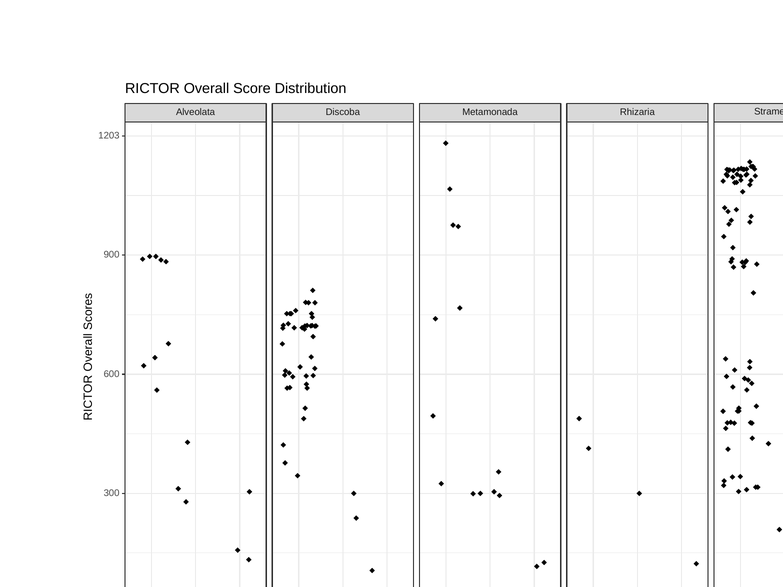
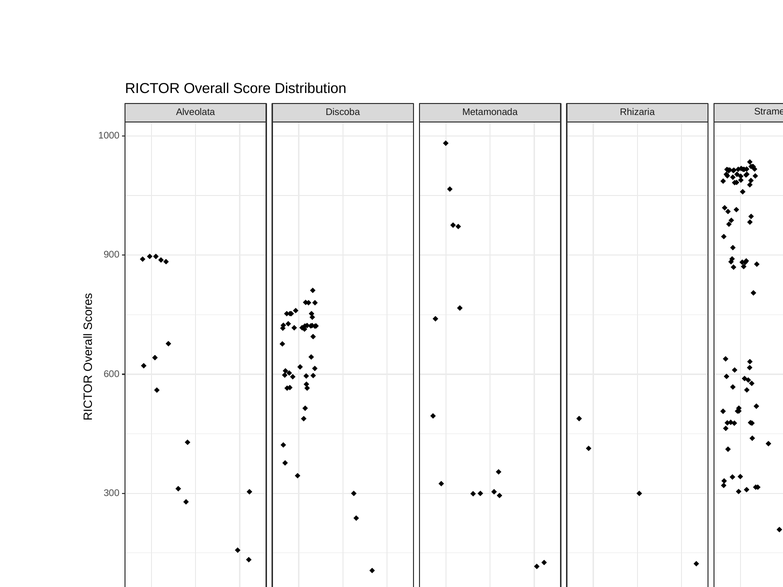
1203: 1203 -> 1000 (109, 136)
